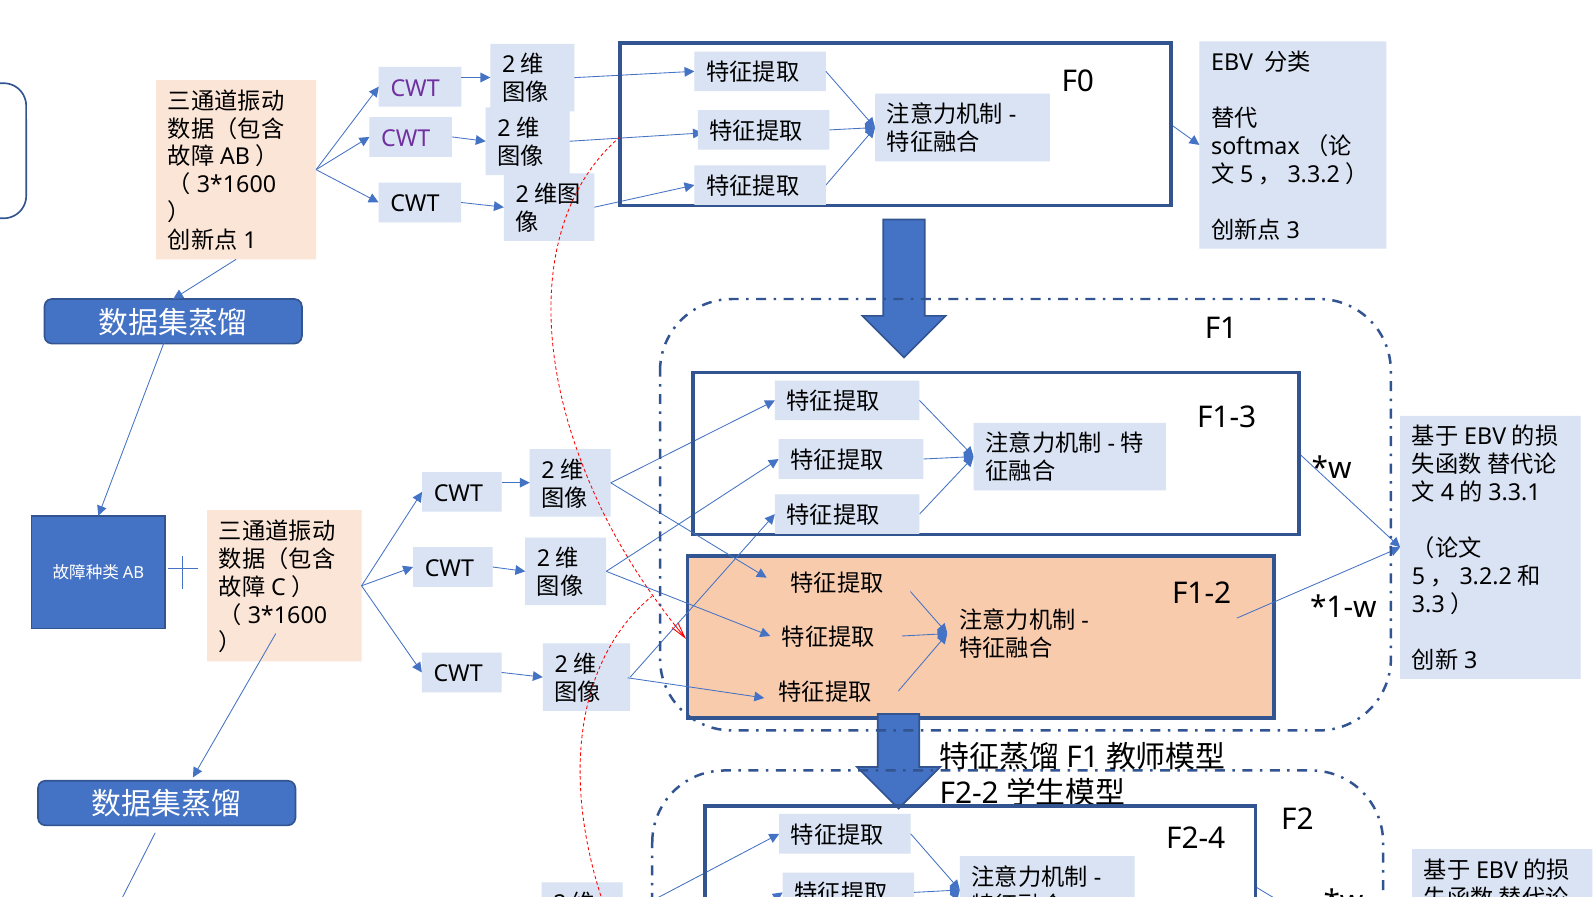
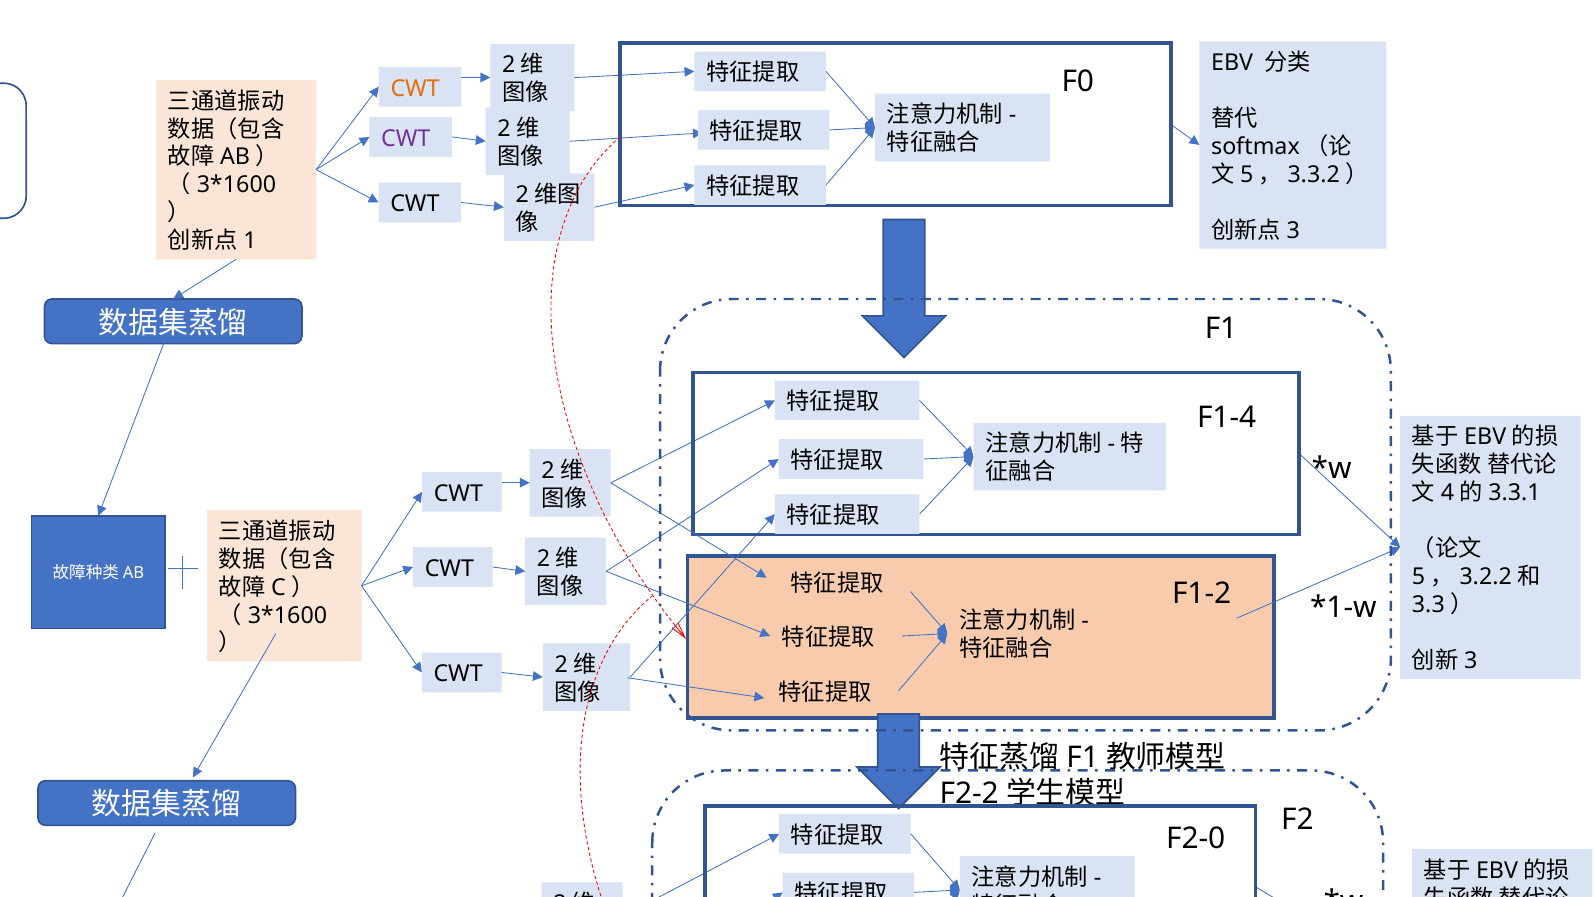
CWT colour: purple -> orange (415, 88)
F1-3: F1-3 -> F1-4 (1227, 417)
F2-4: F2-4 -> F2-0 (1196, 838)
